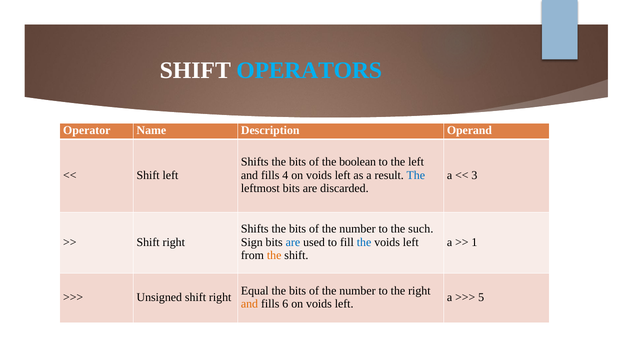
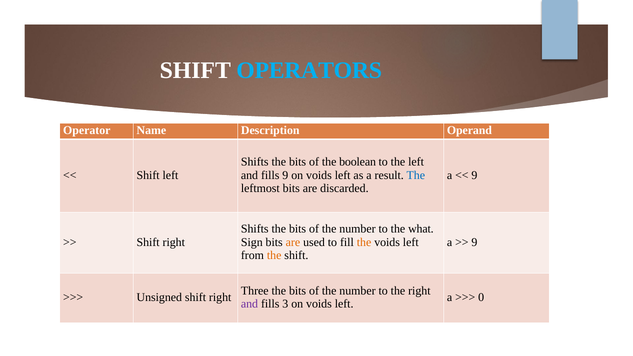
fills 4: 4 -> 9 (285, 175)
3: 3 -> 9 (474, 175)
such: such -> what (421, 229)
are colour: blue -> orange (293, 242)
the colour: blue -> orange (364, 242)
1: 1 -> 9 (474, 242)
Equal: Equal -> Three (255, 291)
5: 5 -> 0 (481, 298)
and colour: orange -> purple (250, 304)
6: 6 -> 3 (285, 304)
